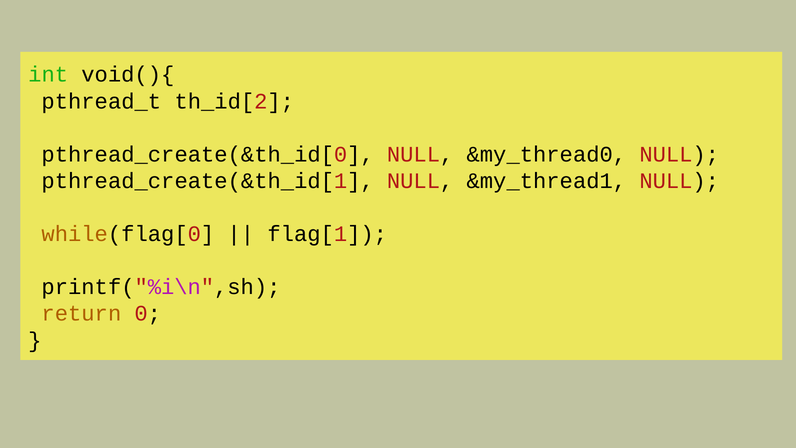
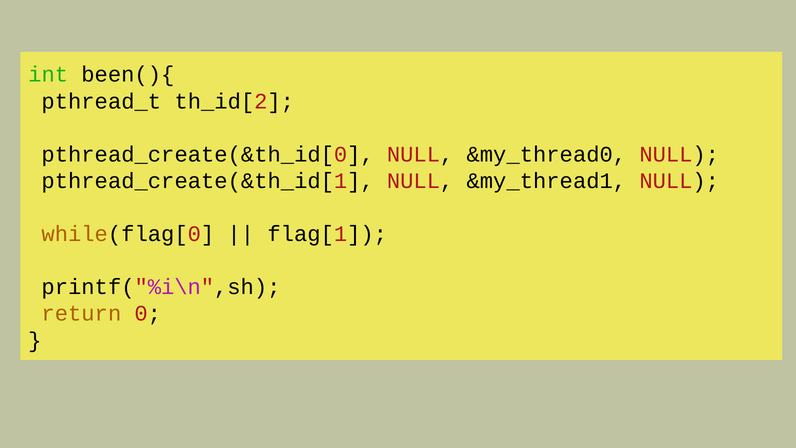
void(){: void(){ -> been(){ (128, 75)
